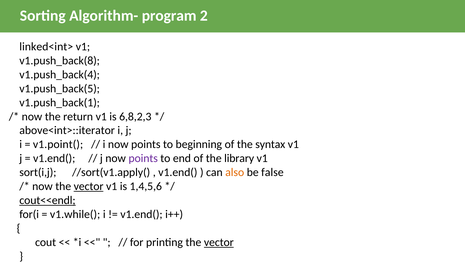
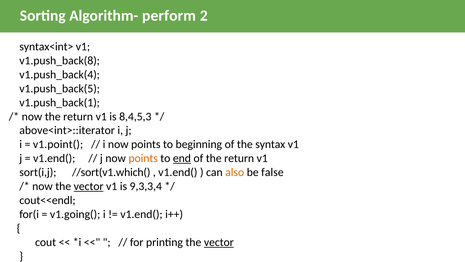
program: program -> perform (169, 16)
linked<int>: linked<int> -> syntax<int> (46, 47)
6,8,2,3: 6,8,2,3 -> 8,4,5,3 (135, 116)
points colour: purple -> orange (143, 158)
end underline: none -> present (182, 158)
of the library: library -> return (239, 158)
//sort(v1.apply(: //sort(v1.apply( -> //sort(v1.which( (111, 172)
1,4,5,6: 1,4,5,6 -> 9,3,3,4 (146, 186)
cout<<endl underline: present -> none (47, 200)
v1.while(: v1.while( -> v1.going( (75, 214)
